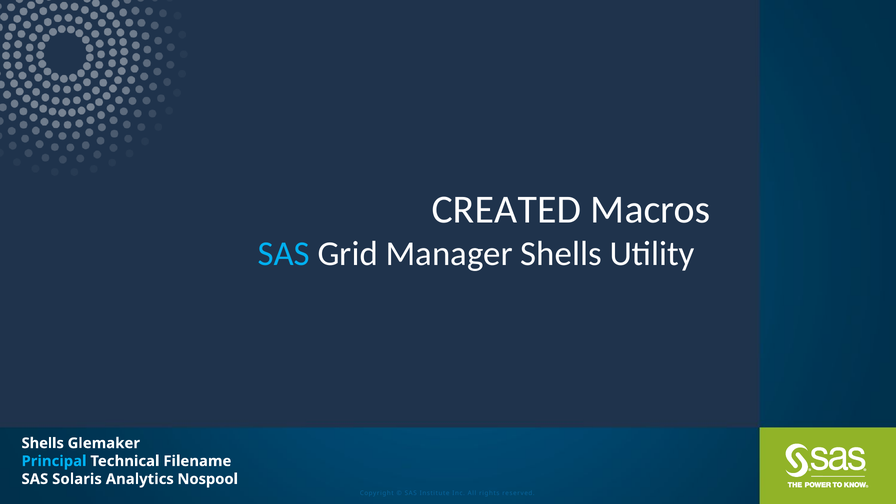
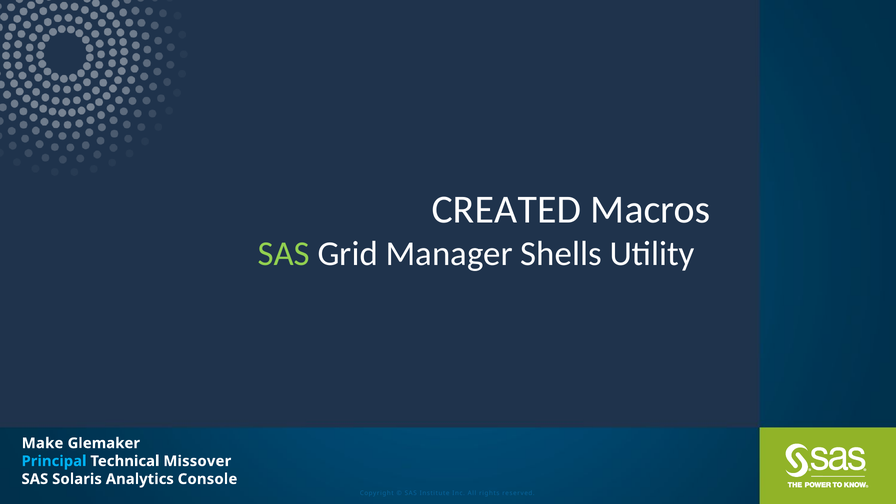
SAS colour: light blue -> light green (284, 254)
Shells: Shells -> Make (43, 443)
Filename: Filename -> Missover (197, 461)
Nospool: Nospool -> Console (208, 479)
